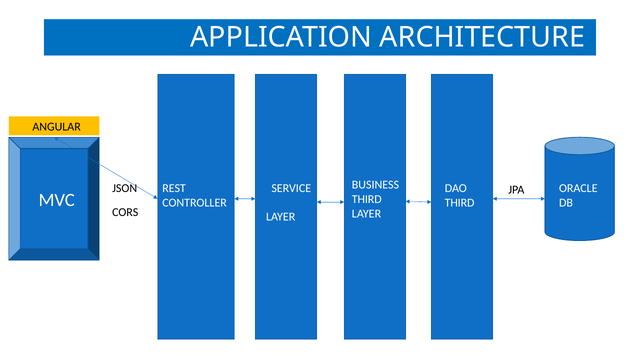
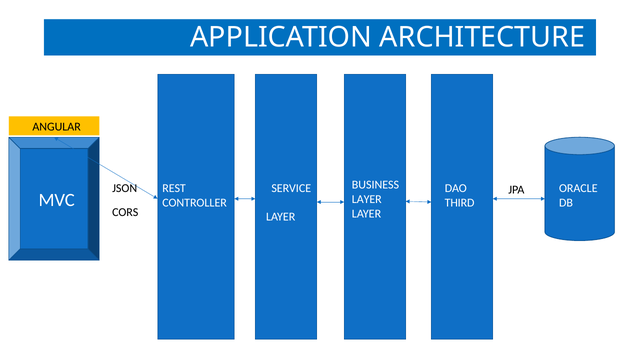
THIRD: THIRD -> LAYER (367, 199)
